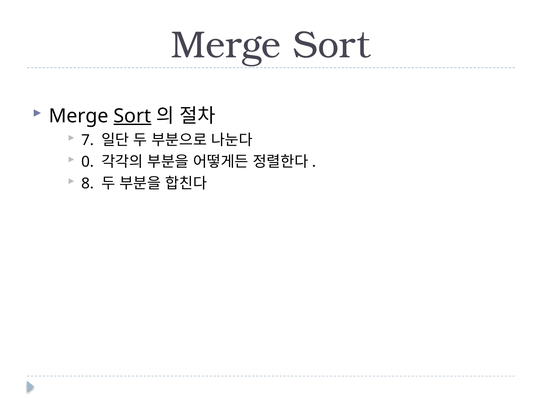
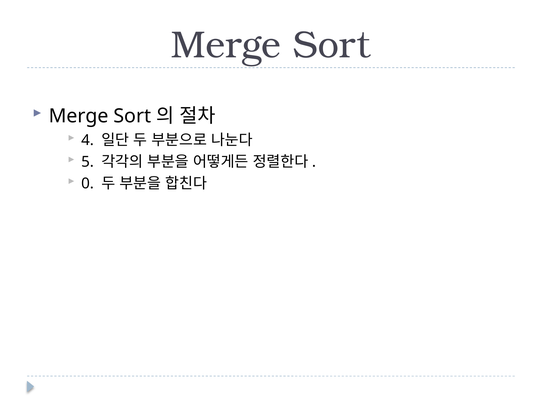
Sort underline: present -> none (132, 116)
7: 7 -> 4 (88, 140)
0: 0 -> 5 (88, 162)
8: 8 -> 0 (88, 184)
